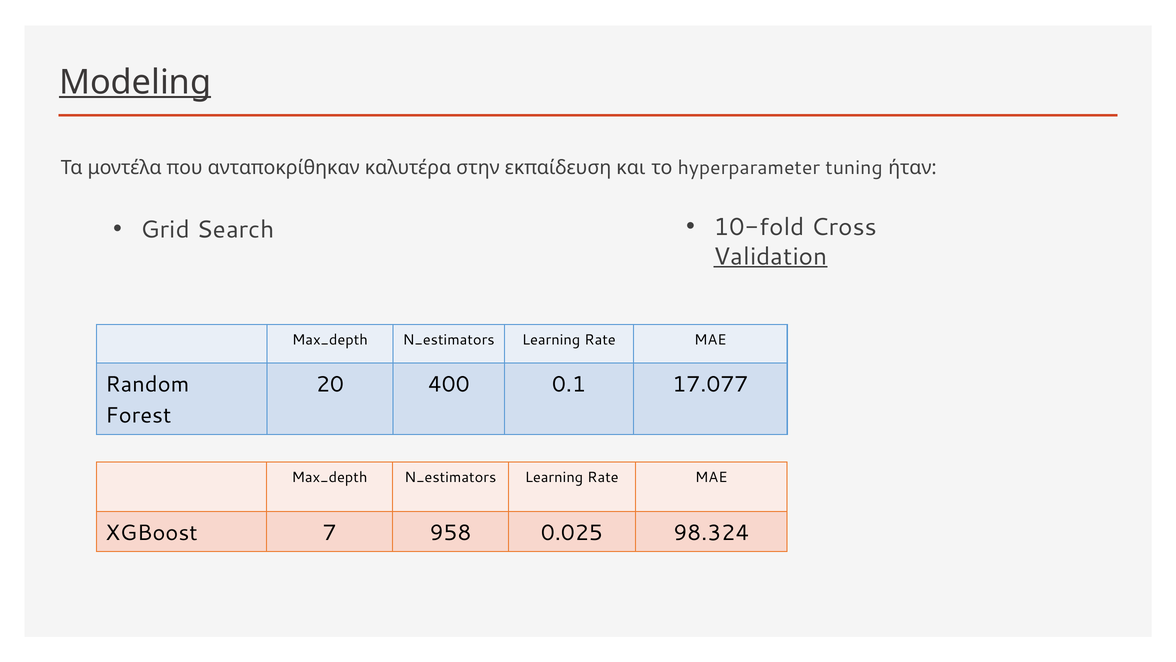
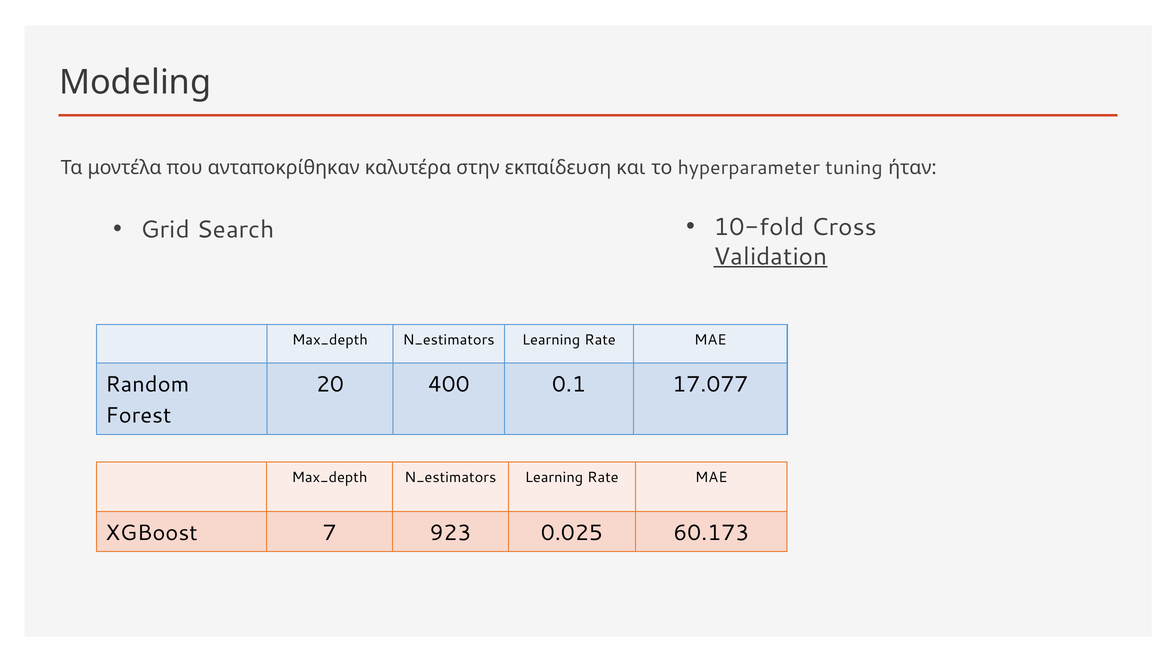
Modeling underline: present -> none (135, 82)
958: 958 -> 923 (450, 532)
98.324: 98.324 -> 60.173 (711, 532)
